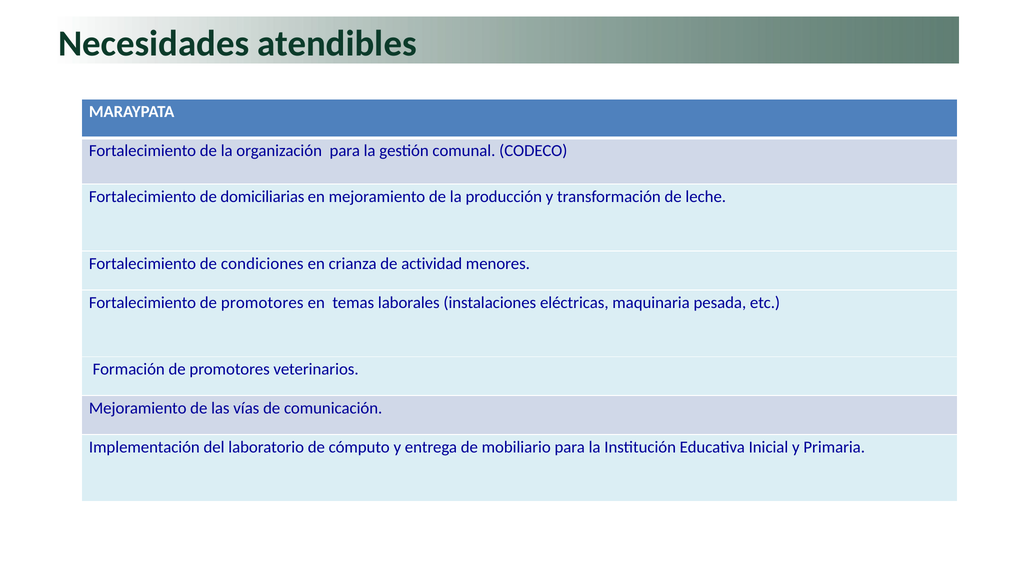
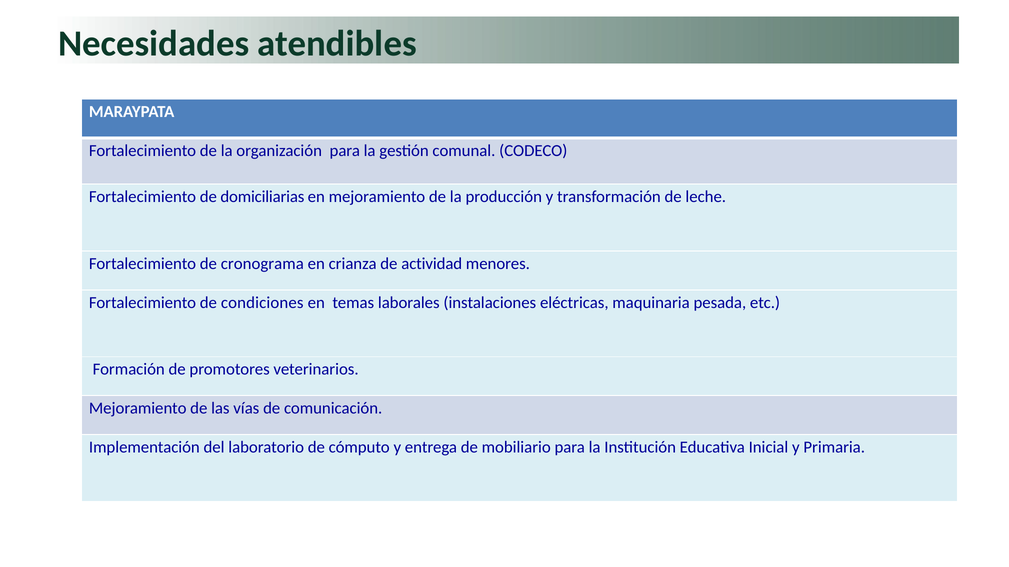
condiciones: condiciones -> cronograma (262, 264)
Fortalecimiento de promotores: promotores -> condiciones (262, 303)
